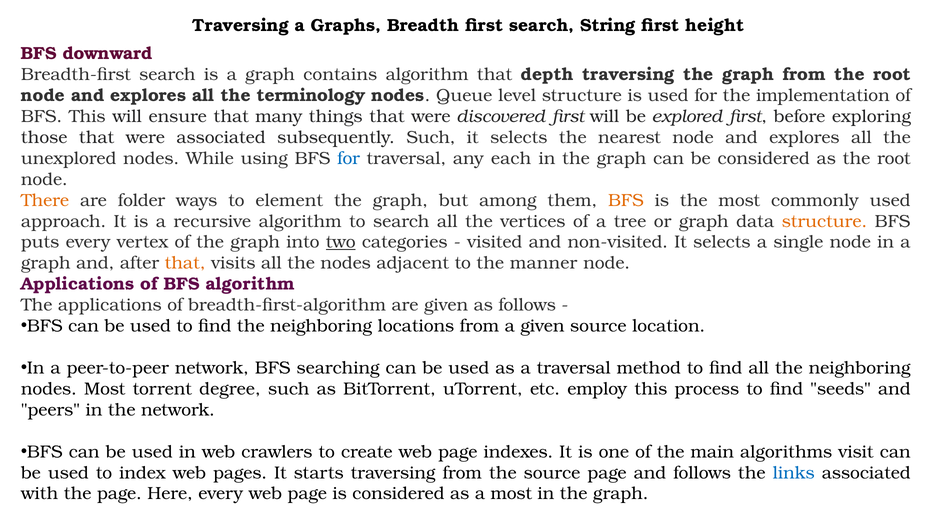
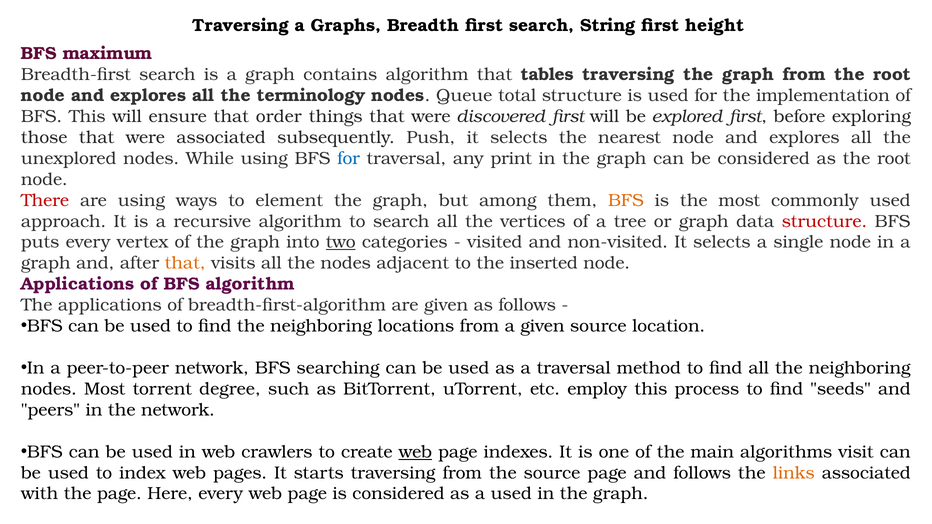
downward: downward -> maximum (108, 54)
depth: depth -> tables (547, 75)
level: level -> total (517, 96)
many: many -> order (279, 117)
subsequently Such: Such -> Push (431, 137)
each: each -> print (511, 158)
There colour: orange -> red (45, 200)
are folder: folder -> using (141, 200)
structure colour: orange -> red (824, 221)
manner: manner -> inserted (544, 263)
web underline: none -> present (415, 452)
links colour: blue -> orange (794, 473)
a most: most -> used (511, 494)
